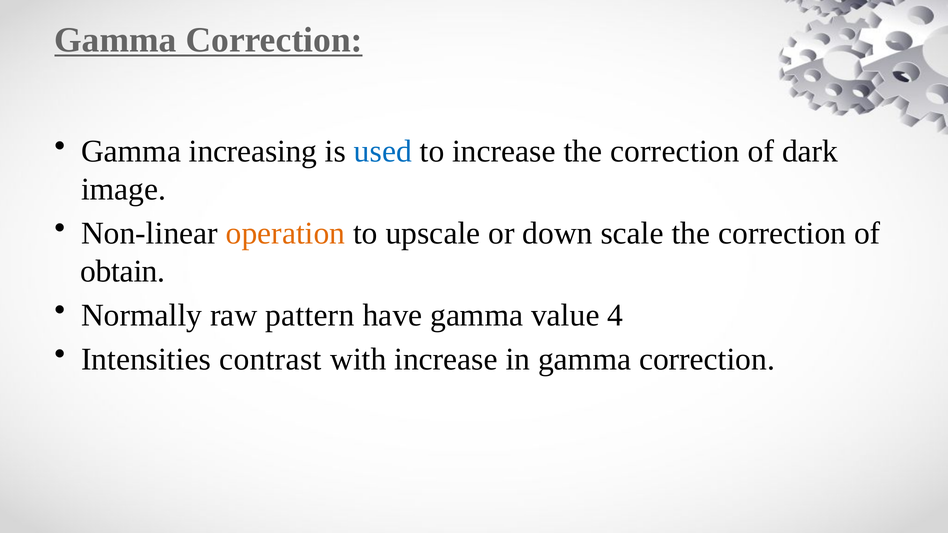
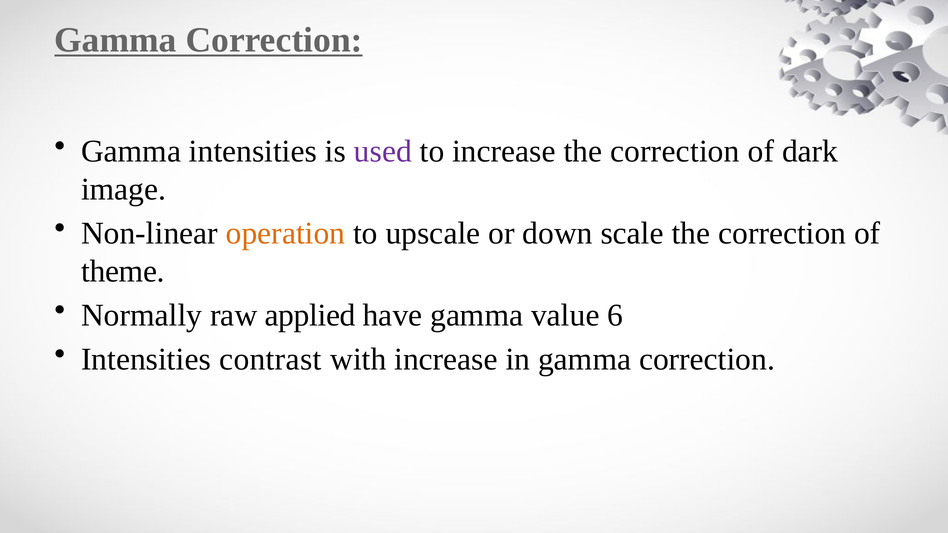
Gamma increasing: increasing -> intensities (253, 151)
used colour: blue -> purple (383, 151)
obtain: obtain -> theme (123, 272)
pattern: pattern -> applied (310, 315)
4: 4 -> 6 (615, 315)
